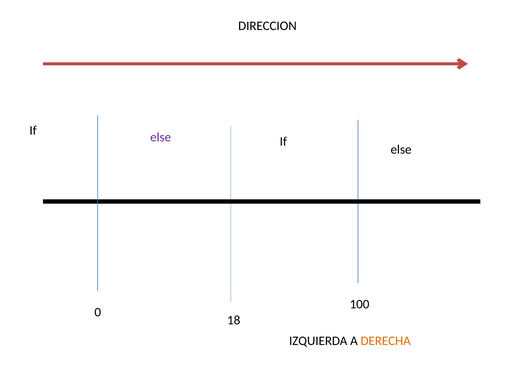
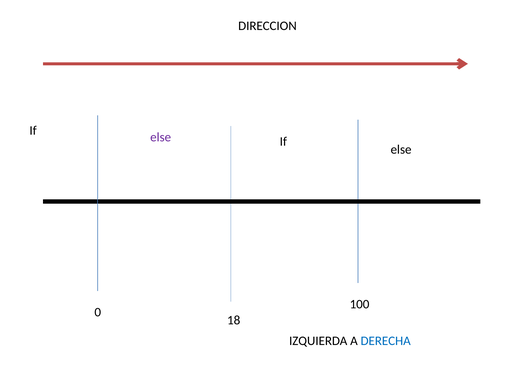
DERECHA colour: orange -> blue (386, 341)
